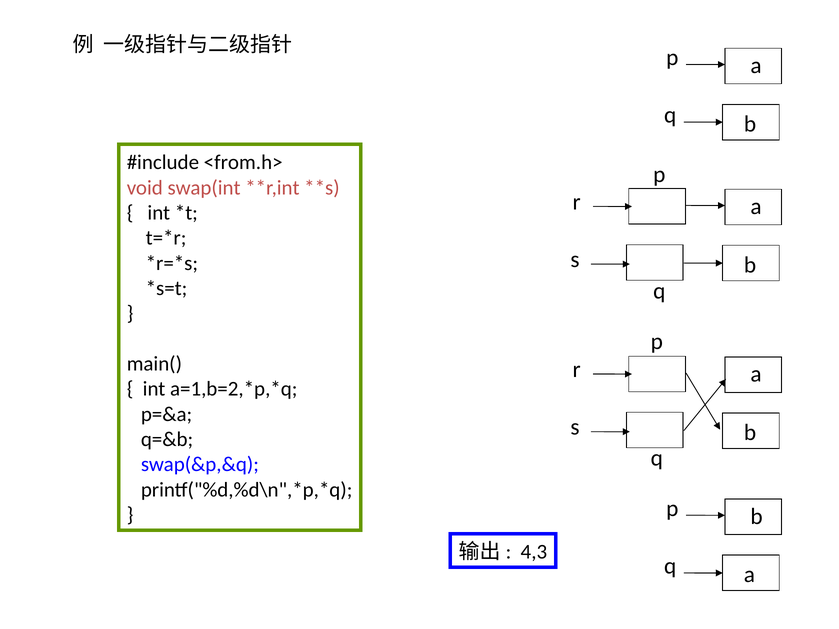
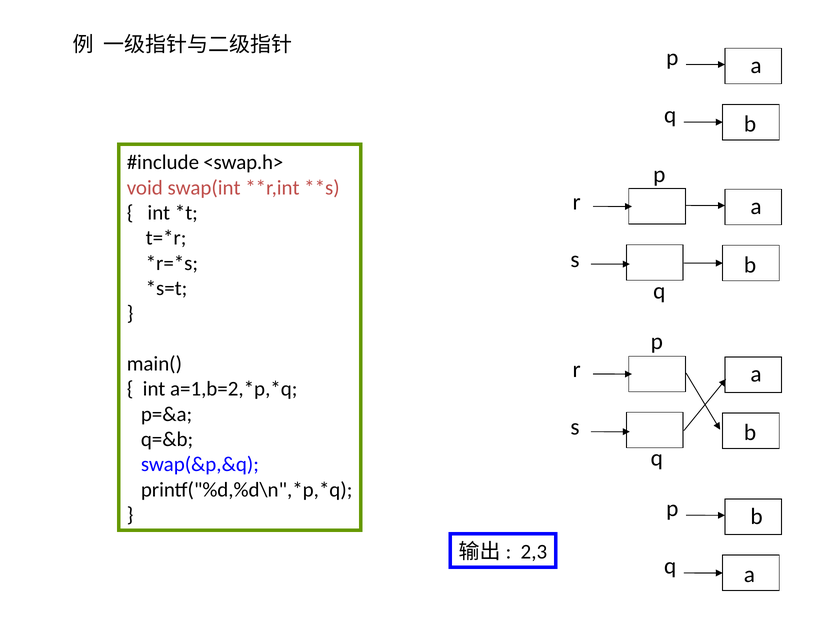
<from.h>: <from.h> -> <swap.h> (243, 163)
4,3: 4,3 -> 2,3 (534, 552)
